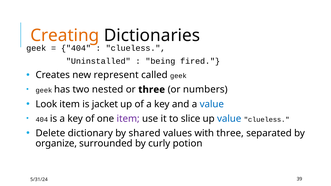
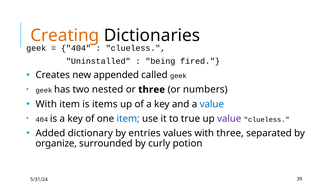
represent: represent -> appended (116, 75)
Look: Look -> With (46, 104)
jacket: jacket -> items (105, 104)
item colour: purple -> blue (128, 119)
slice: slice -> true (191, 119)
value colour: blue -> purple (229, 119)
Delete: Delete -> Added (50, 133)
shared: shared -> entries (145, 133)
